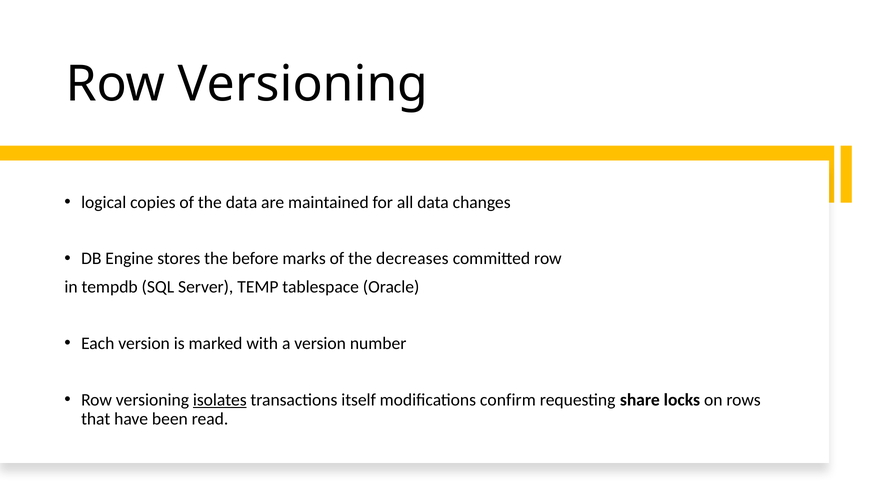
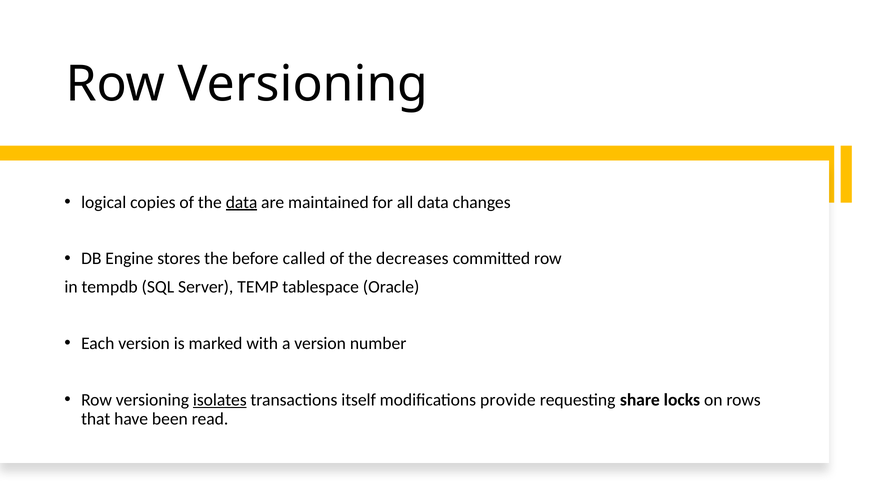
data underline: none -> present (242, 202)
marks: marks -> called (304, 258)
confirm: confirm -> provide (508, 399)
